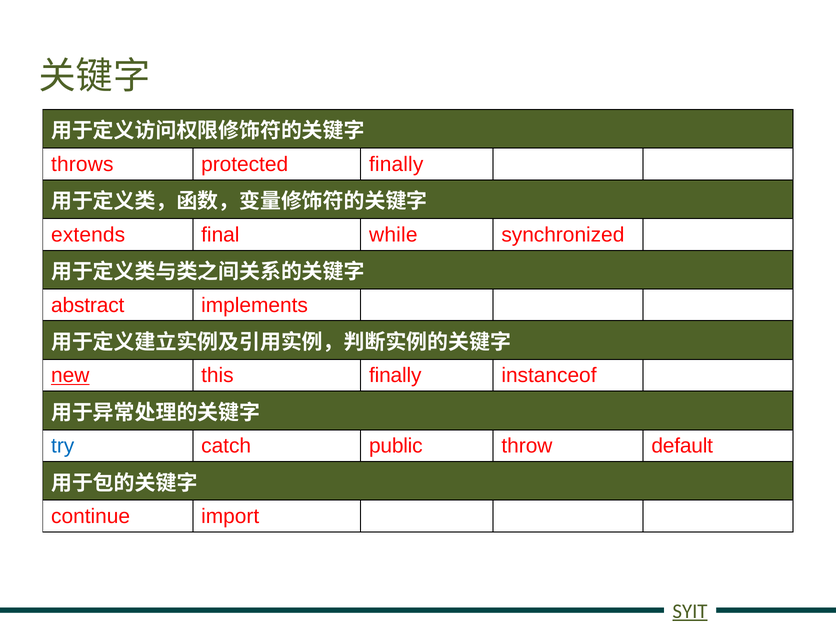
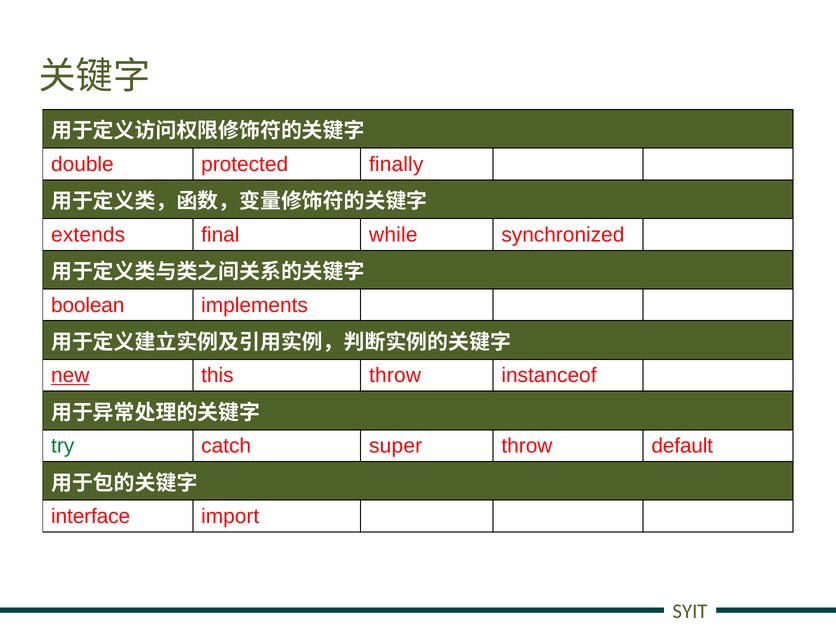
throws: throws -> double (82, 164)
abstract: abstract -> boolean (88, 305)
this finally: finally -> throw (395, 376)
try colour: blue -> green (63, 446)
public: public -> super (396, 446)
continue: continue -> interface (91, 516)
SYIT underline: present -> none (690, 611)
